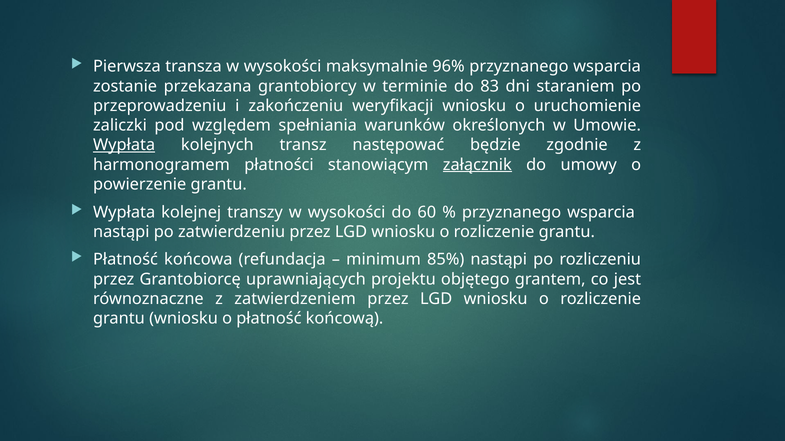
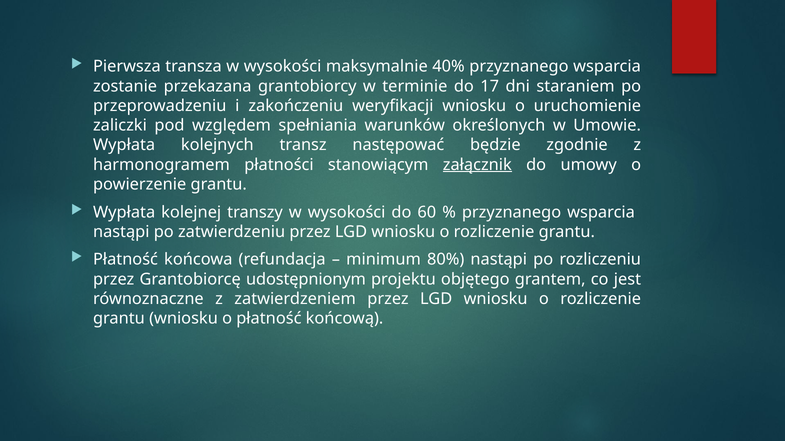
96%: 96% -> 40% (449, 67)
83: 83 -> 17 (490, 86)
Wypłata underline: present -> none (124, 145)
85%: 85% -> 80% (446, 260)
uprawniających: uprawniających -> udostępnionym (306, 280)
